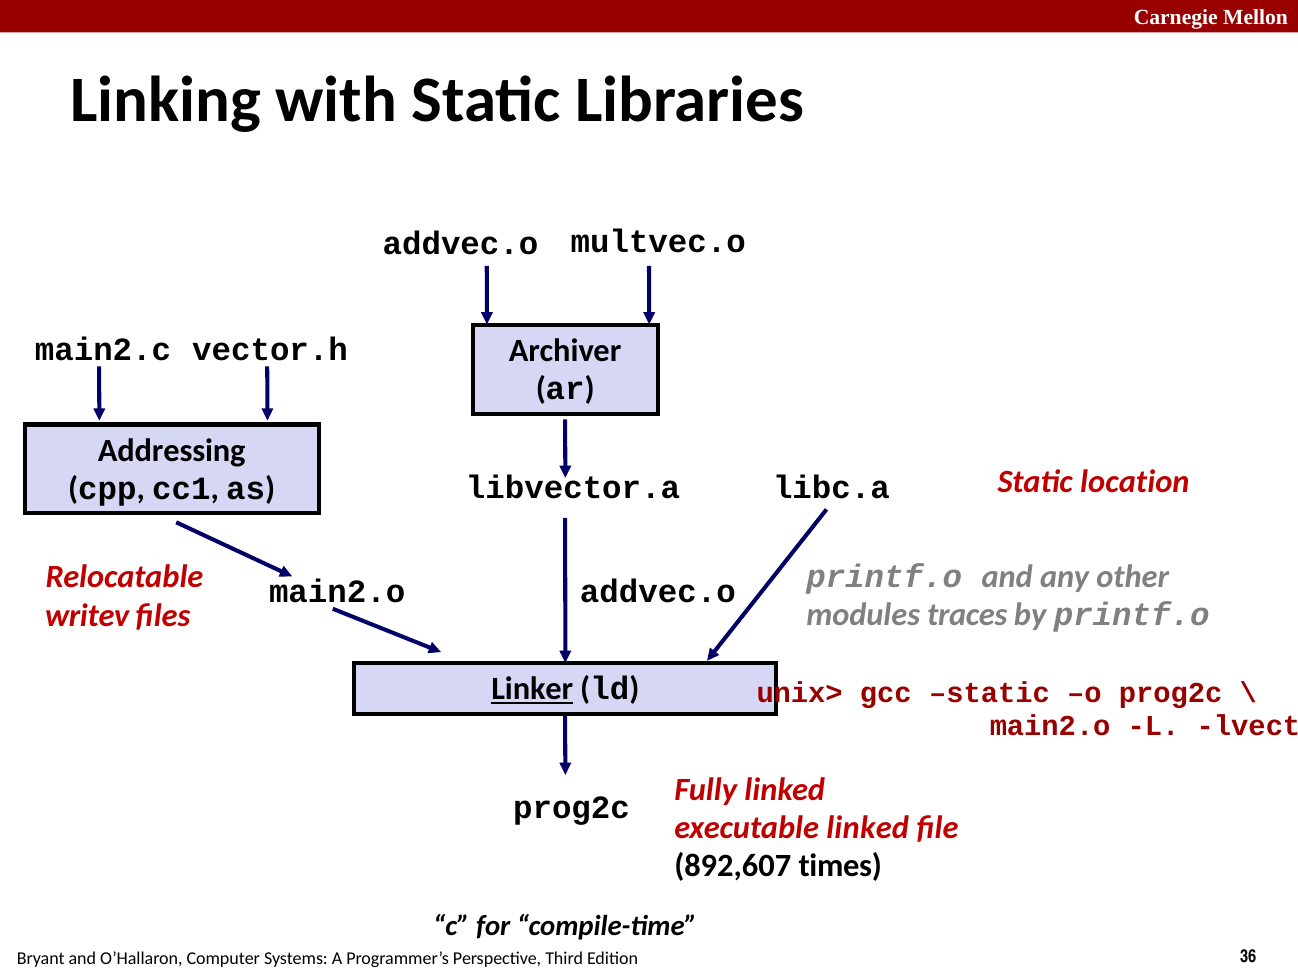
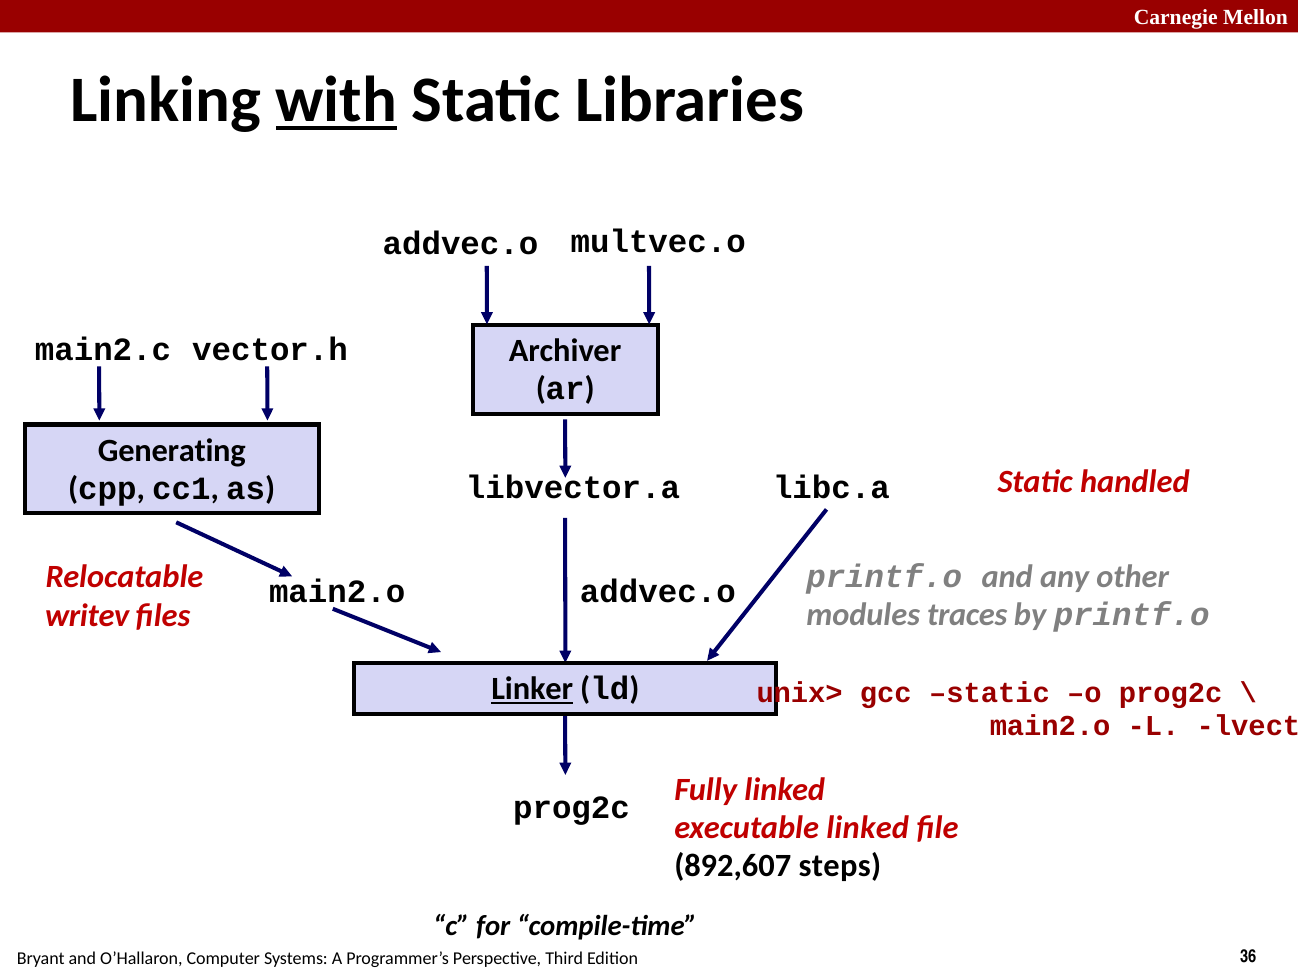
with underline: none -> present (336, 100)
Addressing: Addressing -> Generating (172, 451)
location: location -> handled (1135, 482)
times: times -> steps (840, 866)
